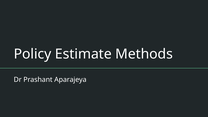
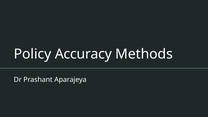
Estimate: Estimate -> Accuracy (83, 54)
